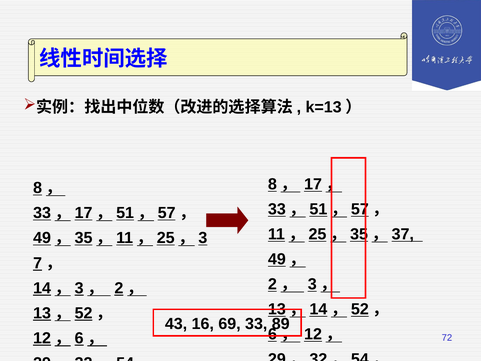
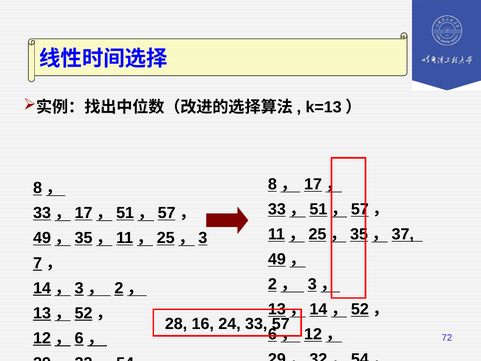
43: 43 -> 28 (176, 324)
69: 69 -> 24 (229, 324)
89: 89 -> 57 (281, 324)
